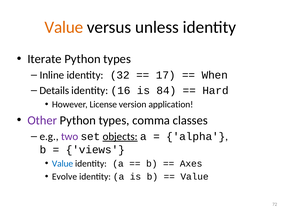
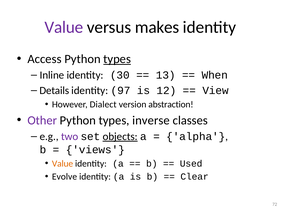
Value colour: orange -> purple (64, 27)
unless: unless -> makes (157, 27)
Iterate: Iterate -> Access (44, 59)
types underline: none -> present (117, 59)
32: 32 -> 30 (120, 75)
17: 17 -> 13 (166, 75)
16: 16 -> 97 (121, 90)
84: 84 -> 12 (166, 90)
Hard: Hard -> View (216, 90)
License: License -> Dialect (103, 104)
application: application -> abstraction (171, 104)
comma: comma -> inverse (151, 120)
Value colour: blue -> orange (63, 163)
Axes: Axes -> Used (191, 163)
Value: Value -> Clear (195, 176)
